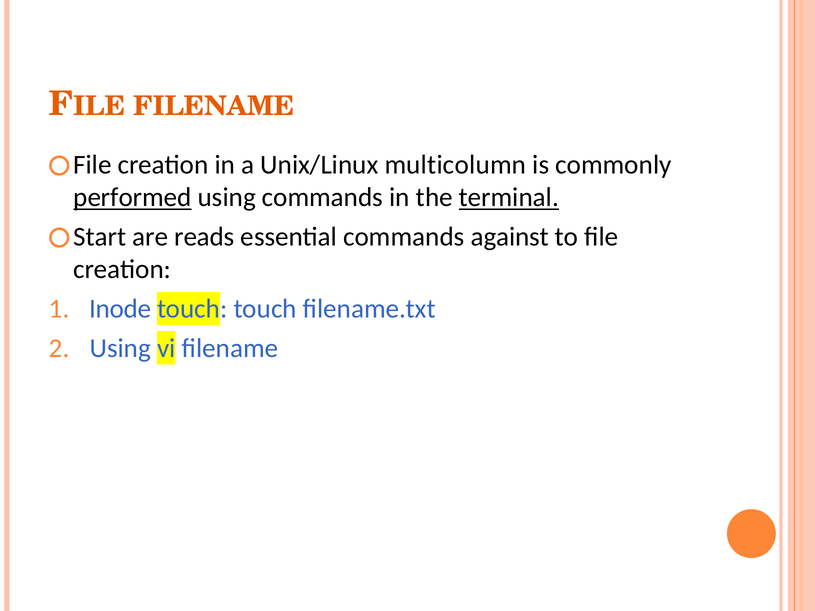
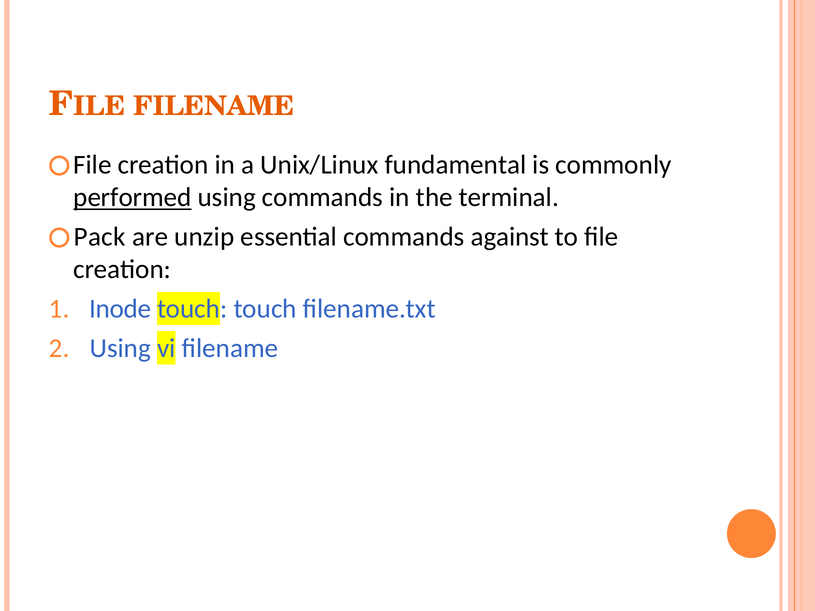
multicolumn: multicolumn -> fundamental (455, 165)
terminal underline: present -> none (509, 198)
Start: Start -> Pack (100, 237)
reads: reads -> unzip (204, 237)
